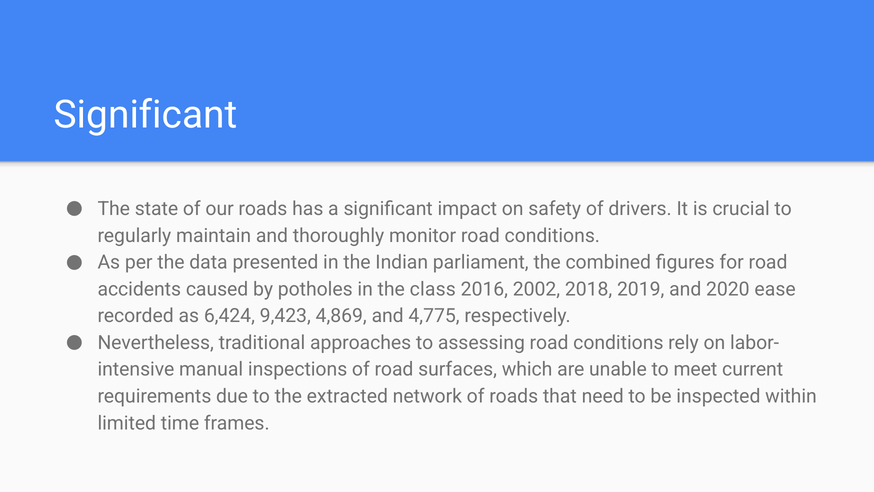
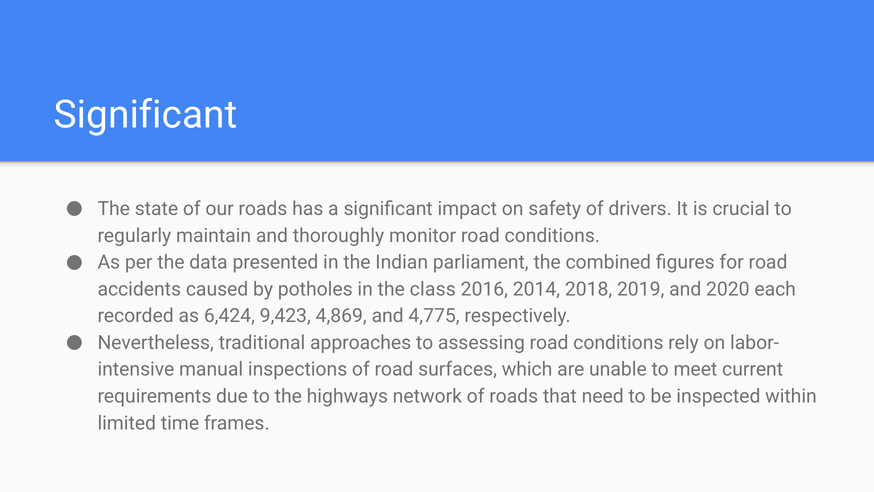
2002: 2002 -> 2014 (536, 289)
ease: ease -> each (775, 289)
extracted: extracted -> highways (347, 396)
